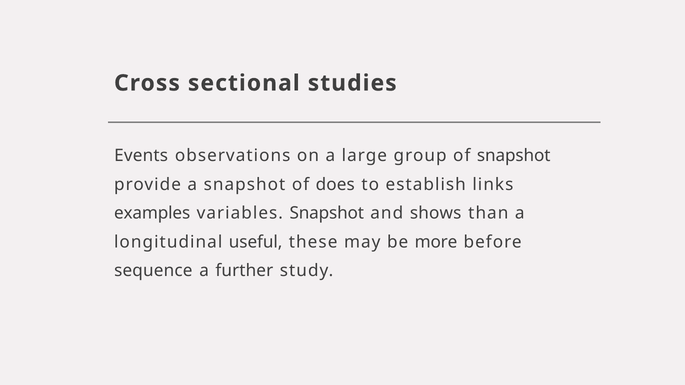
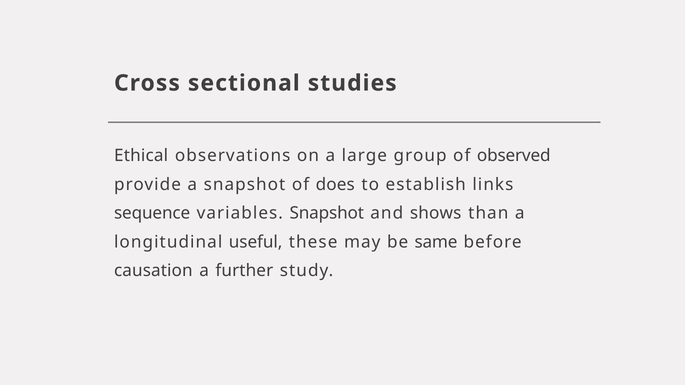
Events: Events -> Ethical (141, 156)
of snapshot: snapshot -> observed (514, 156)
examples: examples -> sequence (152, 213)
more: more -> same (436, 242)
sequence: sequence -> causation (153, 271)
